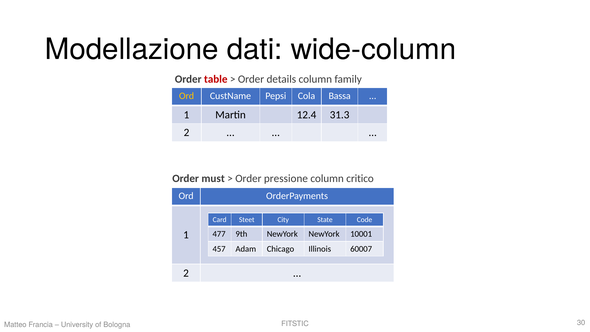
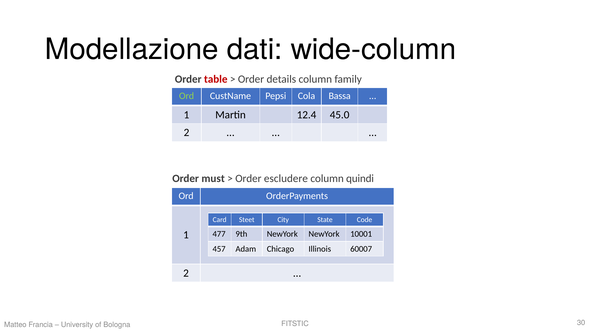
Ord colour: yellow -> light green (187, 96)
31.3: 31.3 -> 45.0 (340, 115)
pressione: pressione -> escludere (286, 178)
critico: critico -> quindi (360, 178)
